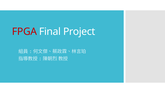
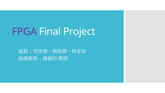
FPGA colour: red -> purple (24, 32)
